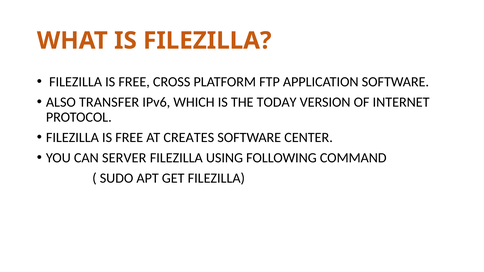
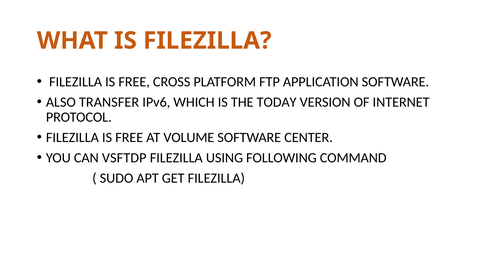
CREATES: CREATES -> VOLUME (189, 138)
SERVER: SERVER -> VSFTDP (124, 158)
